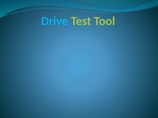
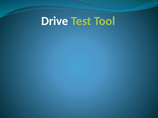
Drive colour: light blue -> white (55, 21)
